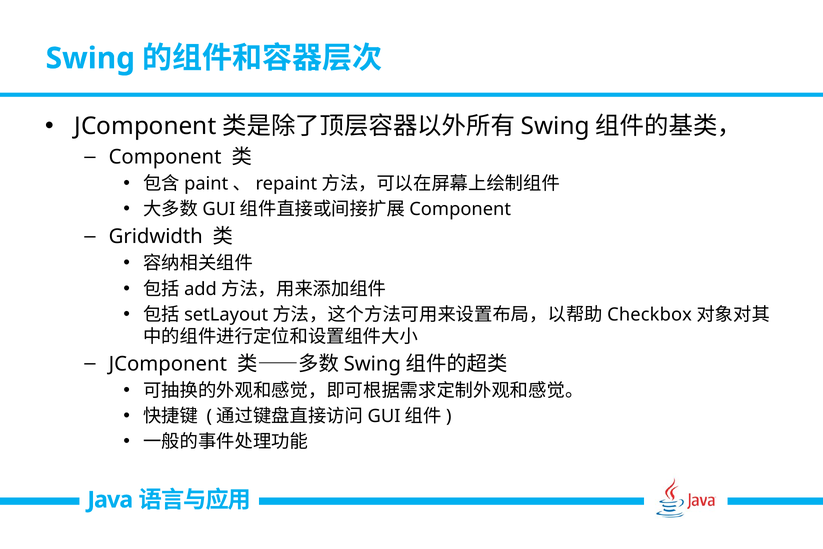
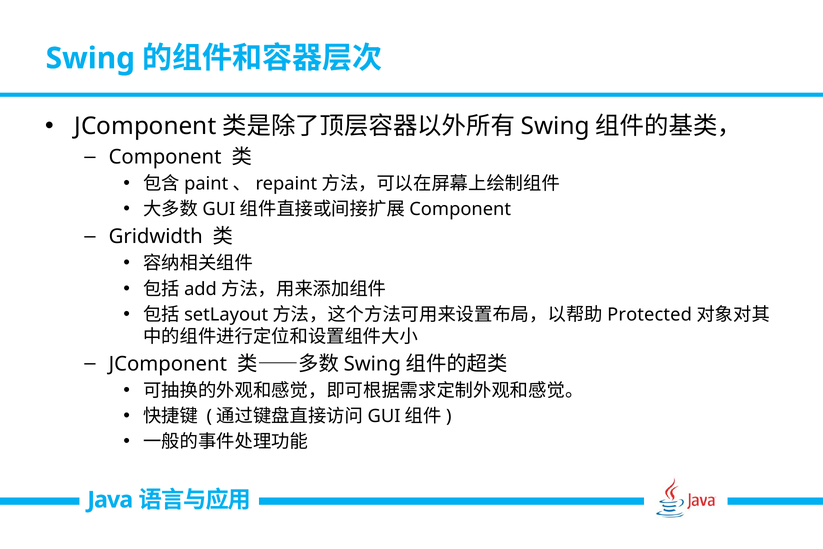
Checkbox: Checkbox -> Protected (650, 314)
